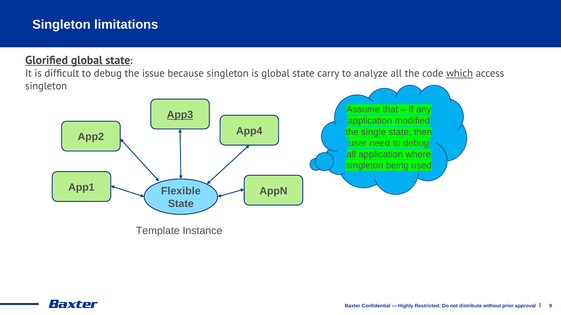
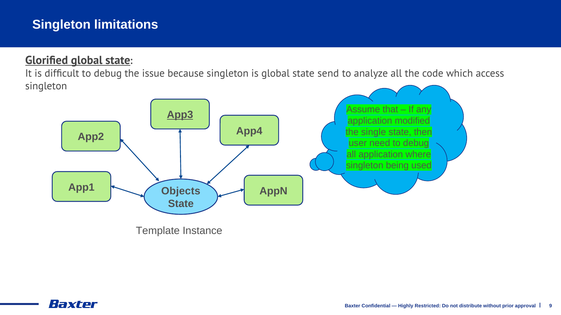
carry: carry -> send (328, 74)
which underline: present -> none (460, 74)
Flexible: Flexible -> Objects (181, 191)
